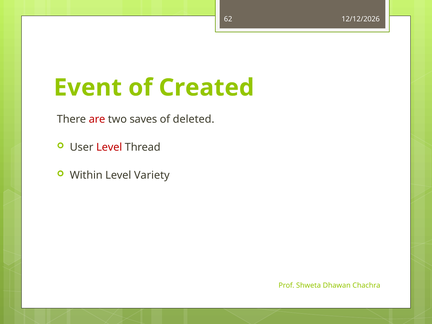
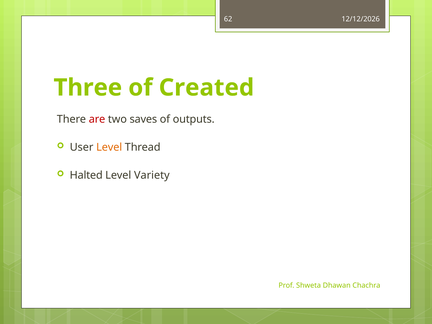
Event: Event -> Three (88, 88)
deleted: deleted -> outputs (194, 119)
Level colour: red -> orange (109, 147)
Within: Within -> Halted (86, 175)
